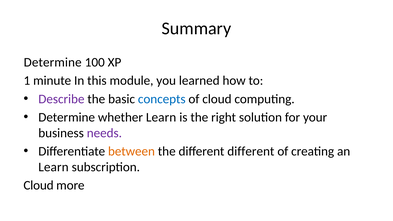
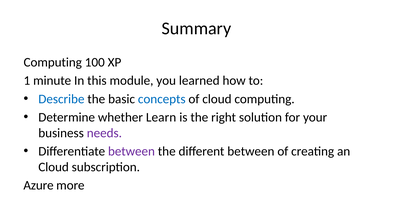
Determine: Determine -> Computing (53, 62)
Describe colour: purple -> blue (61, 99)
between colour: orange -> purple (131, 151)
different different: different -> between (251, 151)
Learn: Learn -> Cloud (54, 167)
Cloud: Cloud -> Azure (39, 185)
